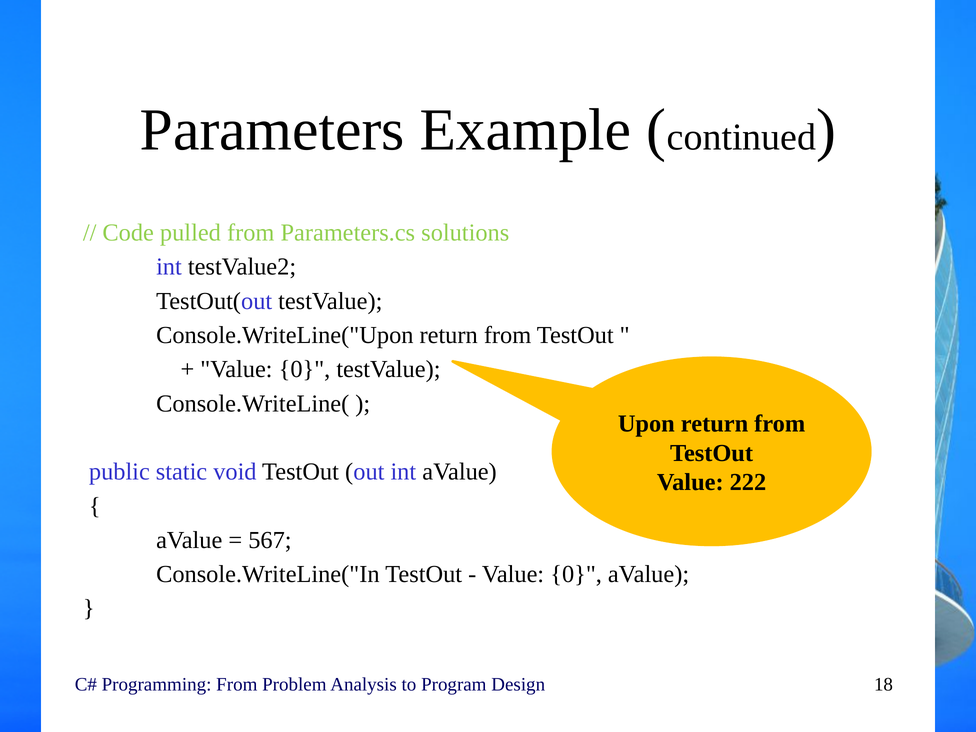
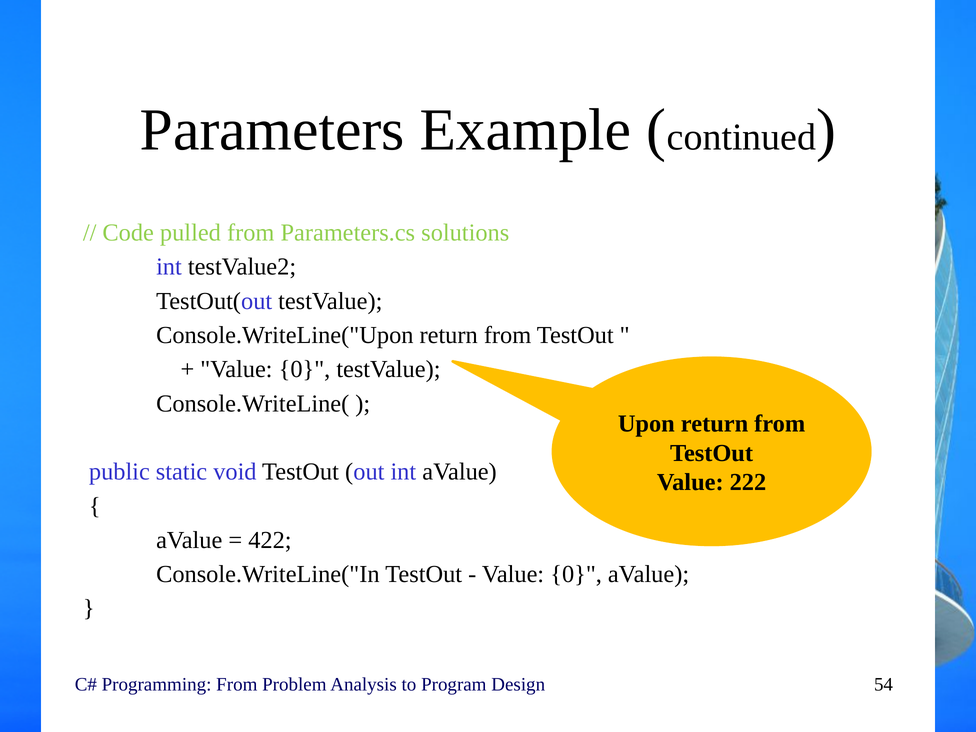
567: 567 -> 422 (270, 540)
18: 18 -> 54 (884, 685)
